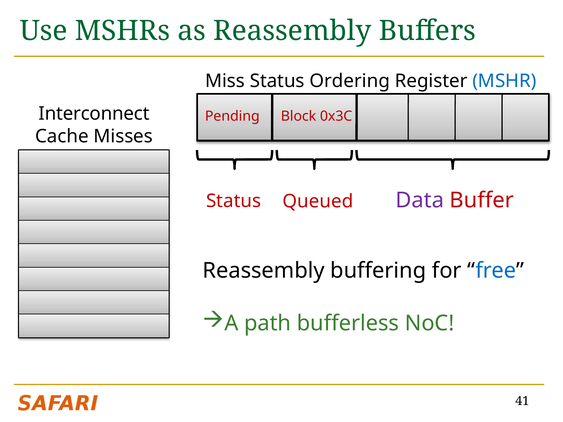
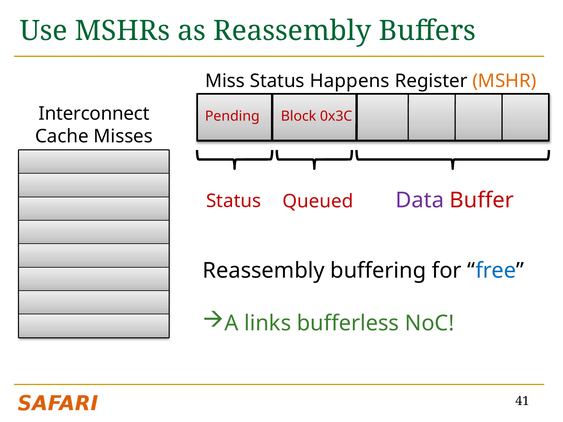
Ordering: Ordering -> Happens (350, 81)
MSHR colour: blue -> orange (504, 81)
path: path -> links (268, 323)
